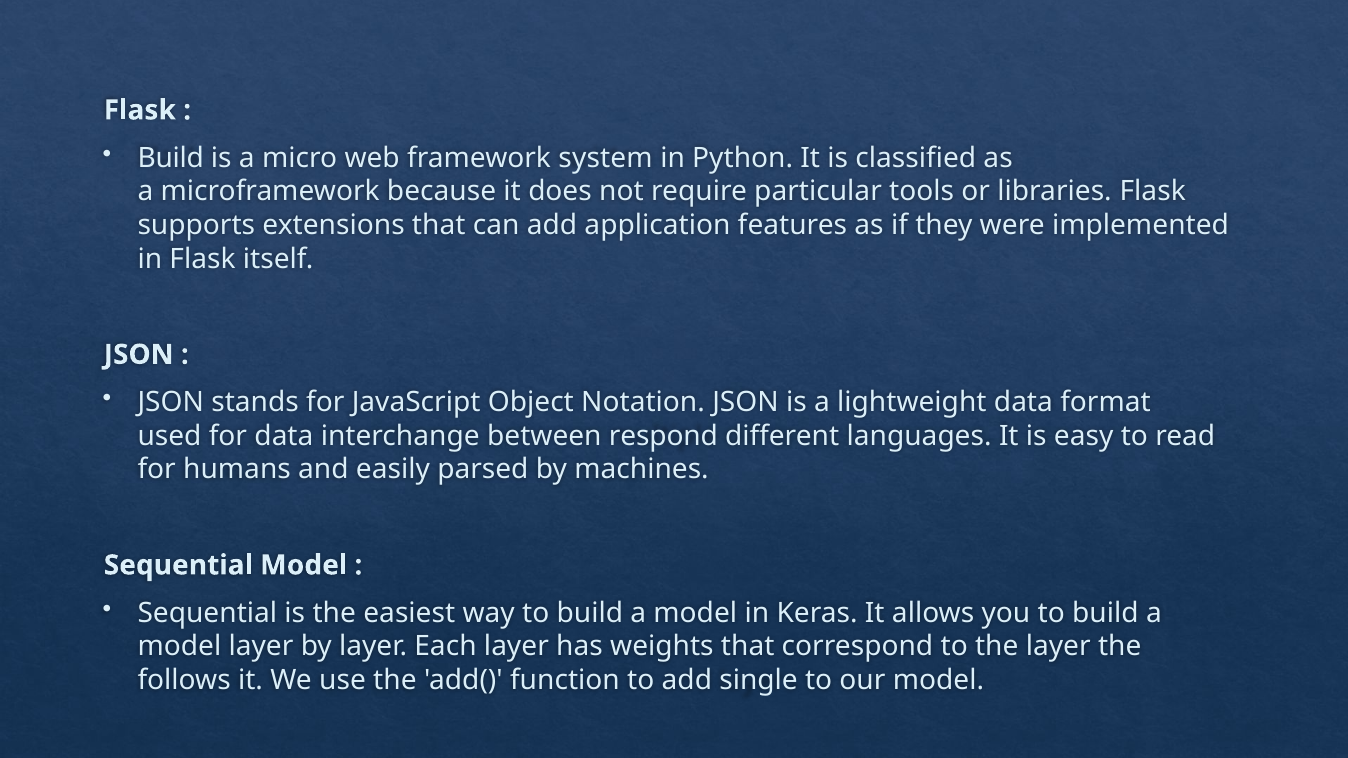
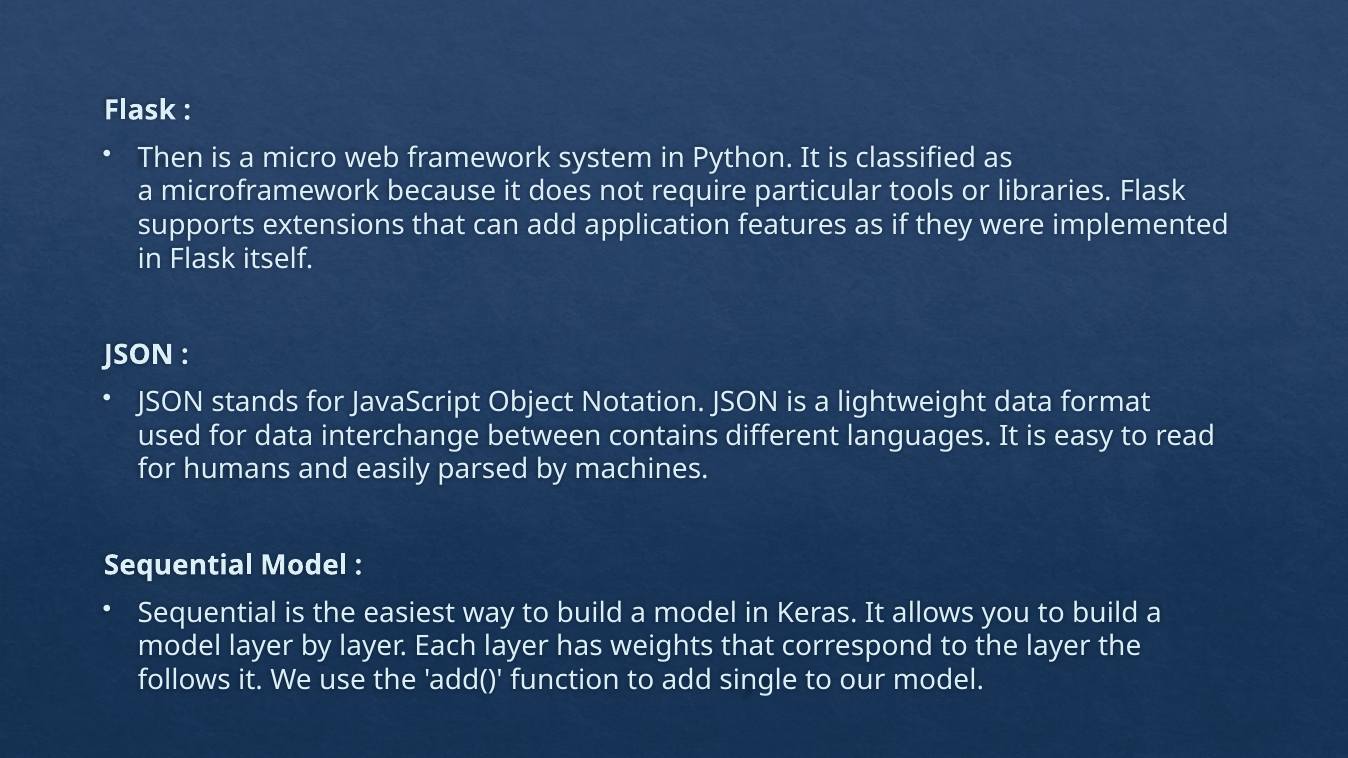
Build: Build -> Then (171, 158)
respond: respond -> contains (664, 436)
